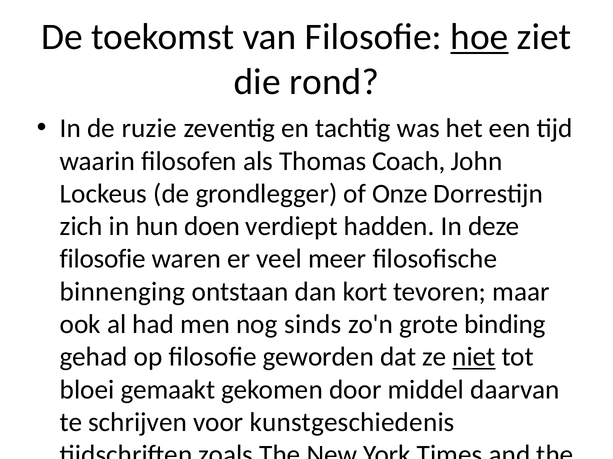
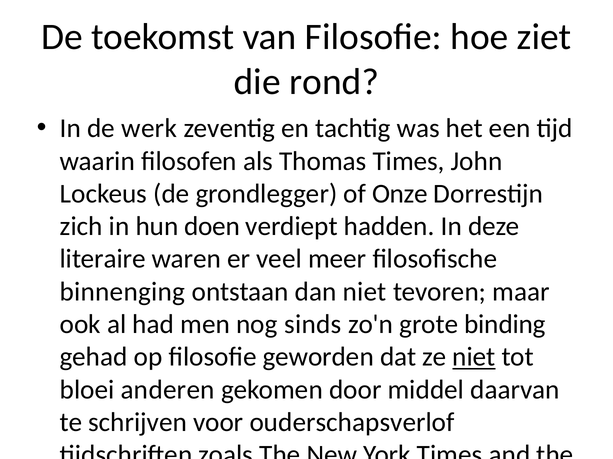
hoe underline: present -> none (479, 37)
ruzie: ruzie -> werk (149, 129)
Thomas Coach: Coach -> Times (409, 161)
filosofie: filosofie -> literaire (103, 259)
dan kort: kort -> niet (365, 292)
bloei gemaakt: gemaakt -> anderen (168, 390)
kunstgeschiedenis: kunstgeschiedenis -> ouderschapsverlof (352, 423)
